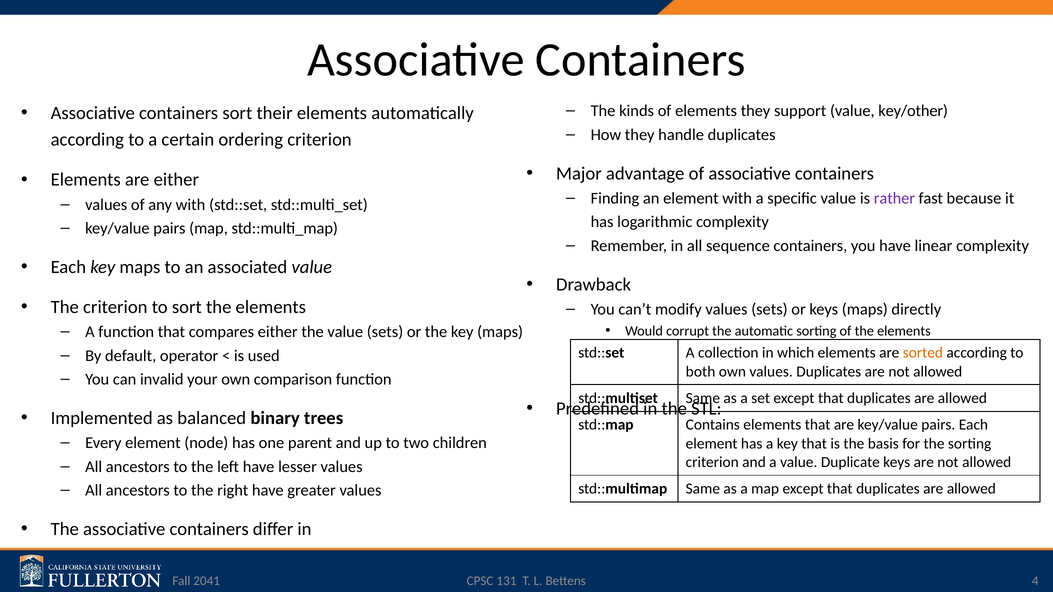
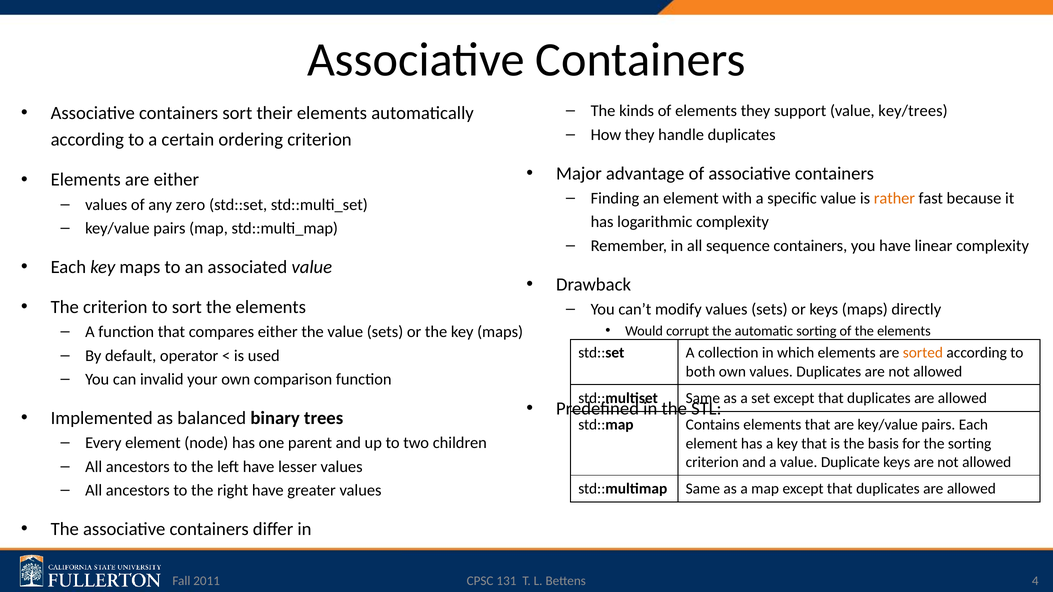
key/other: key/other -> key/trees (913, 111)
rather colour: purple -> orange (894, 198)
any with: with -> zero (190, 205)
2041: 2041 -> 2011 (207, 581)
